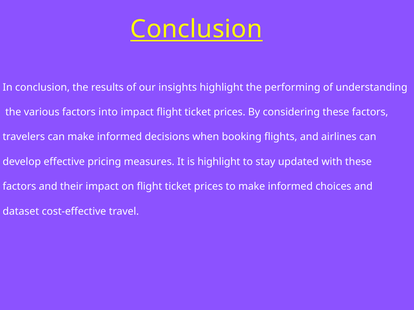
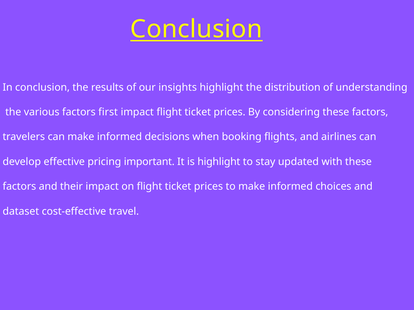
performing: performing -> distribution (293, 87)
into: into -> first (108, 112)
measures: measures -> important (149, 162)
